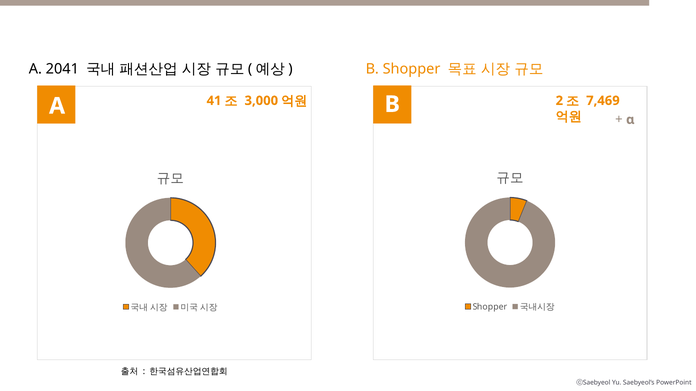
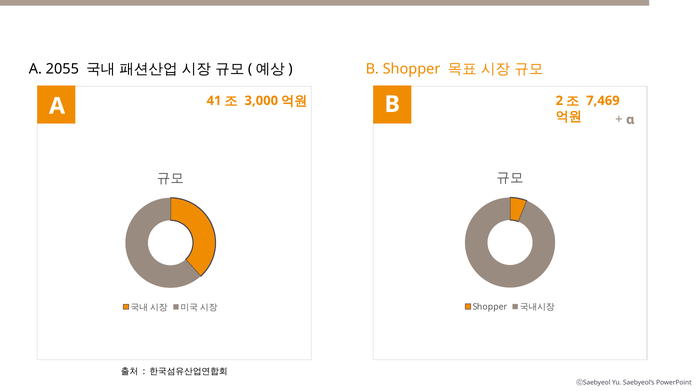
2041: 2041 -> 2055 (62, 69)
